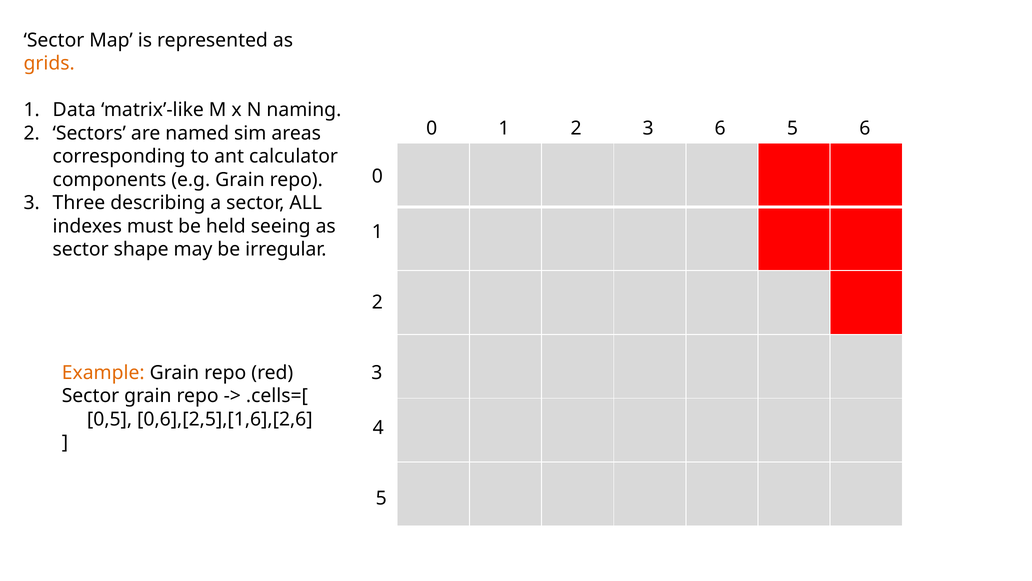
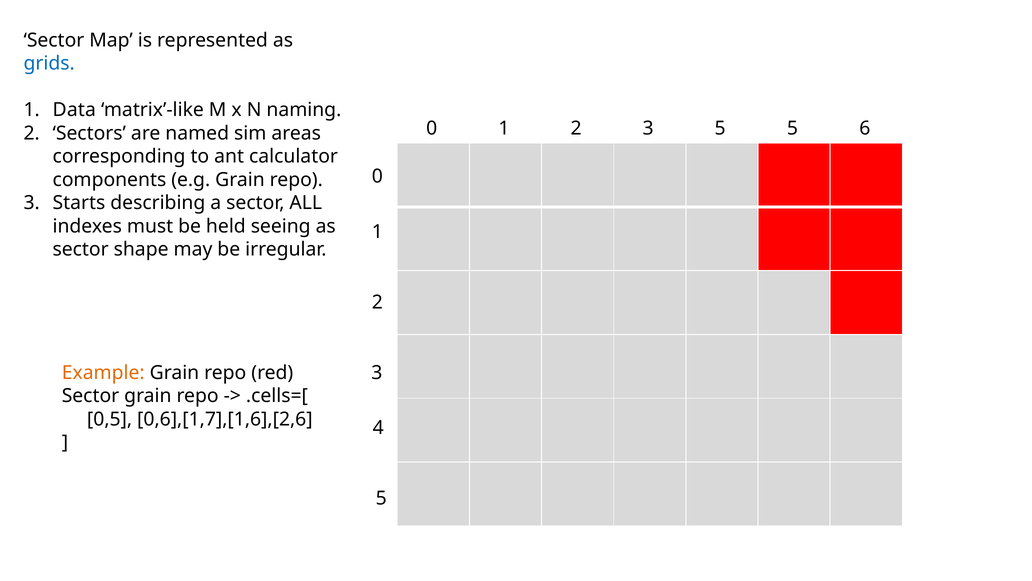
grids colour: orange -> blue (49, 64)
3 6: 6 -> 5 (720, 128)
Three: Three -> Starts (79, 203)
0,6],[2,5],[1,6],[2,6: 0,6],[2,5],[1,6],[2,6 -> 0,6],[1,7],[1,6],[2,6 (225, 419)
